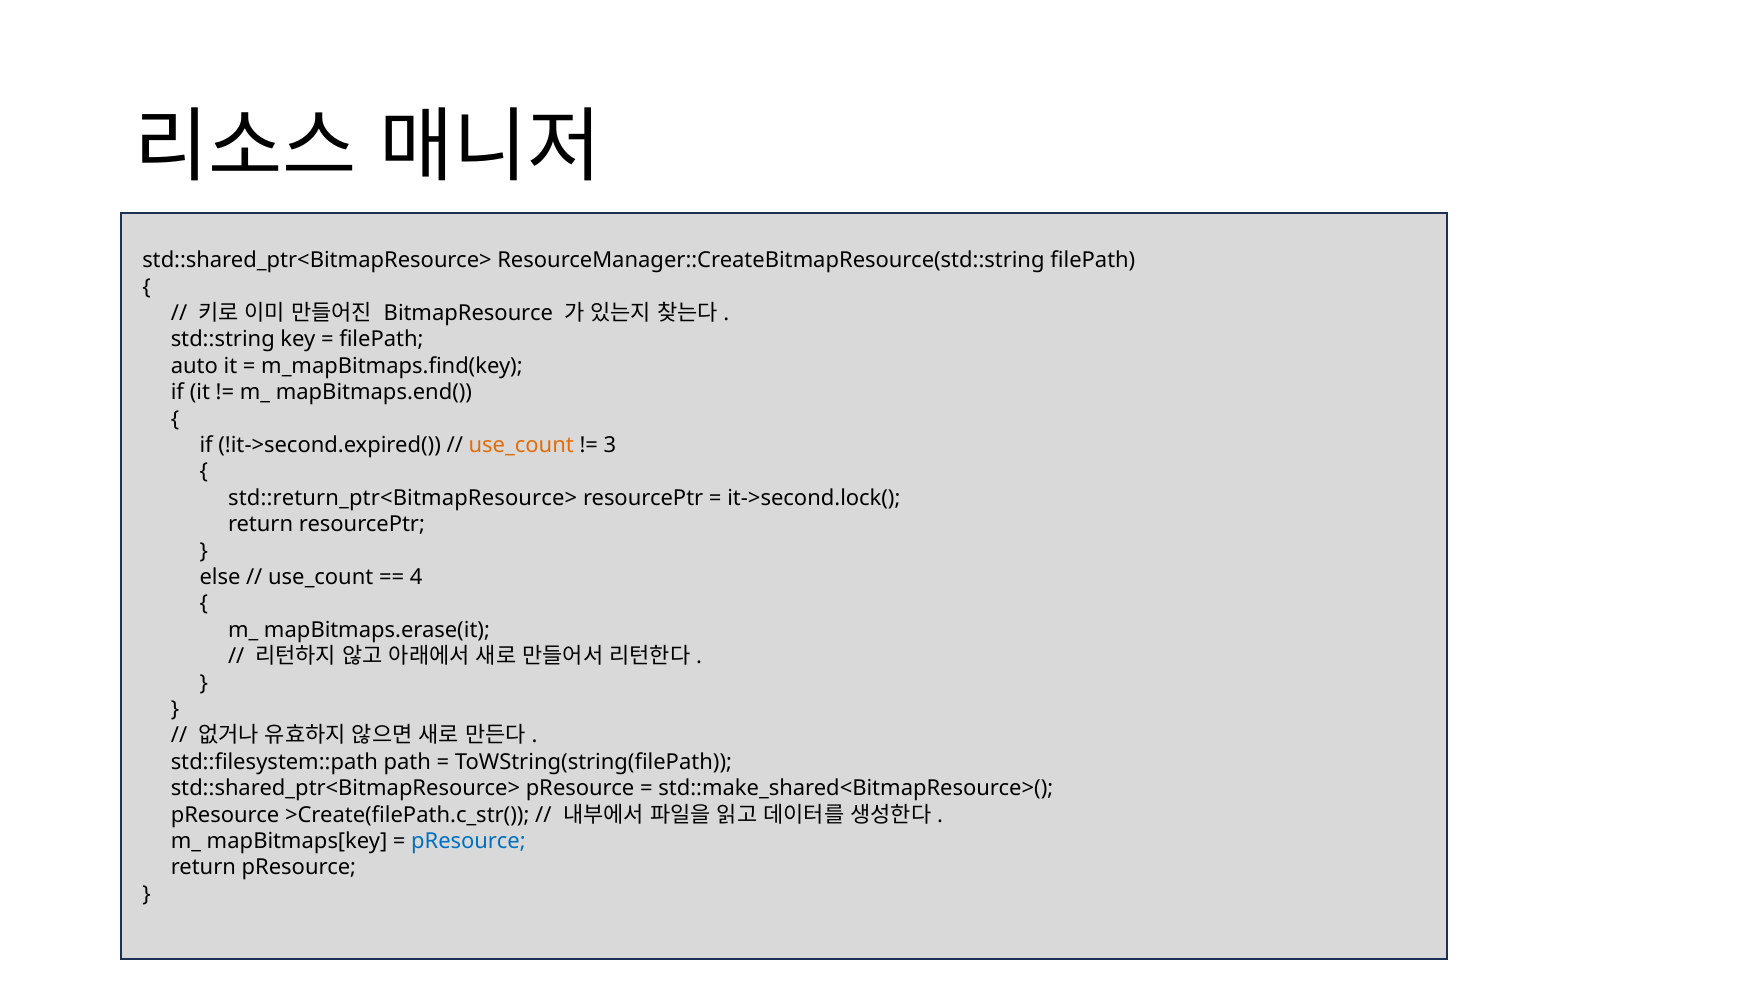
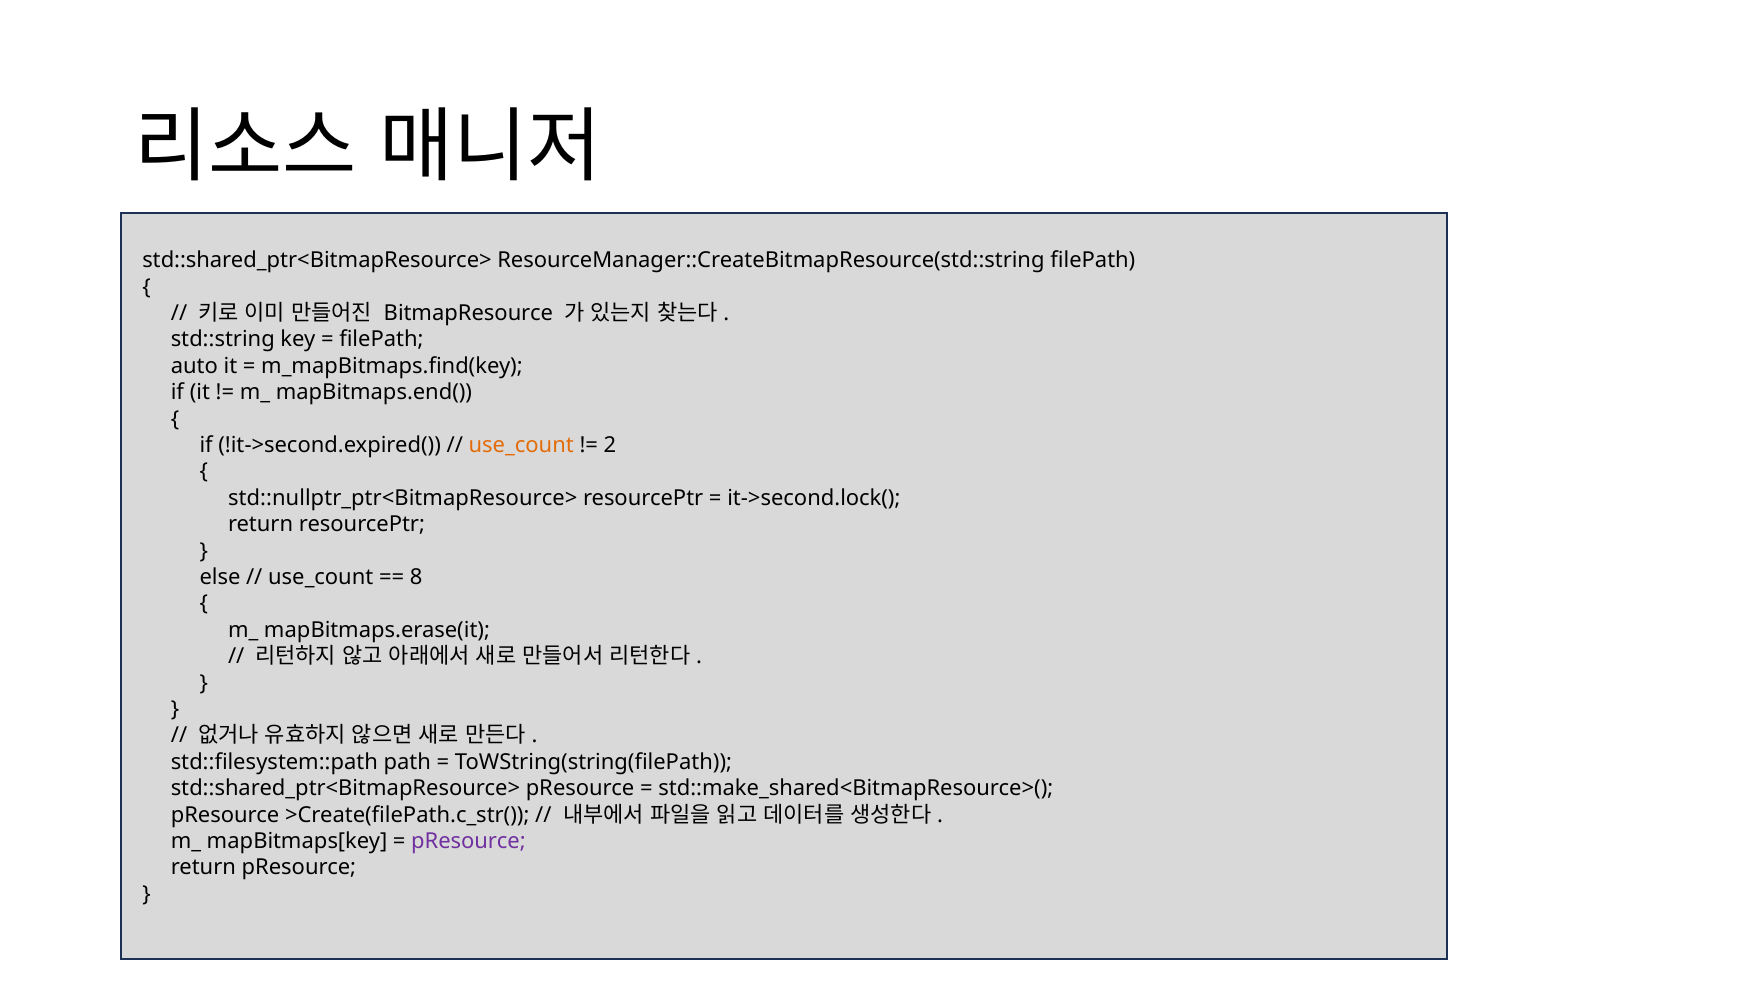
3: 3 -> 2 (610, 445)
std::return_ptr<BitmapResource>: std::return_ptr<BitmapResource> -> std::nullptr_ptr<BitmapResource> (403, 498)
4: 4 -> 8 (416, 577)
pResource colour: blue -> purple (468, 841)
